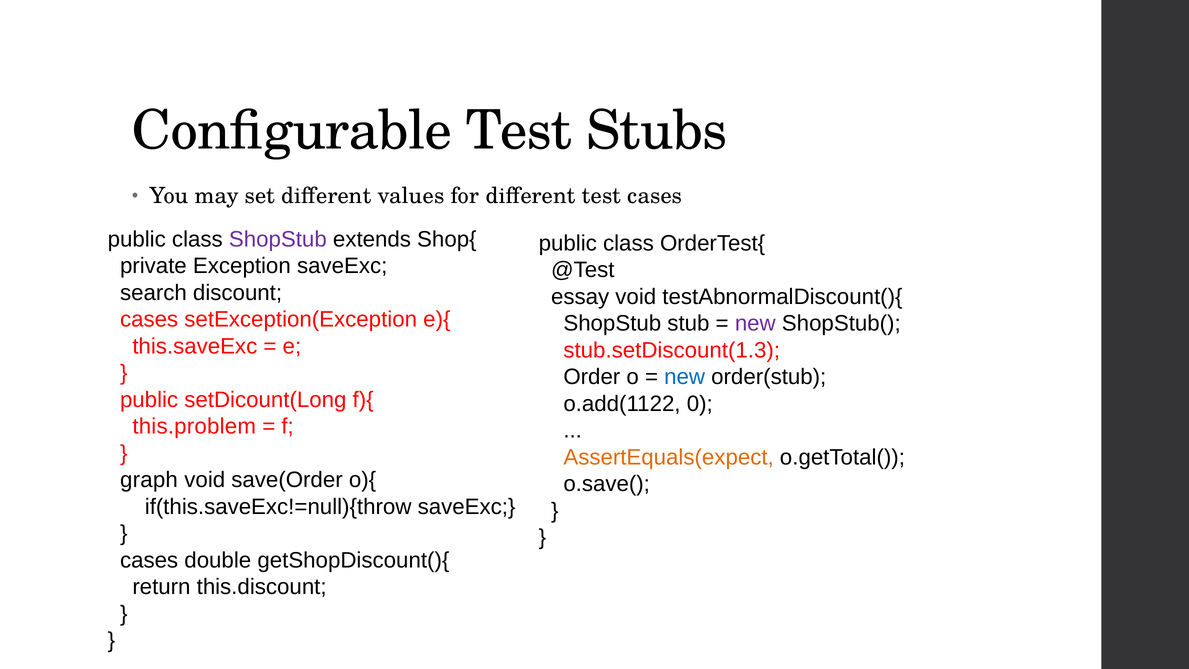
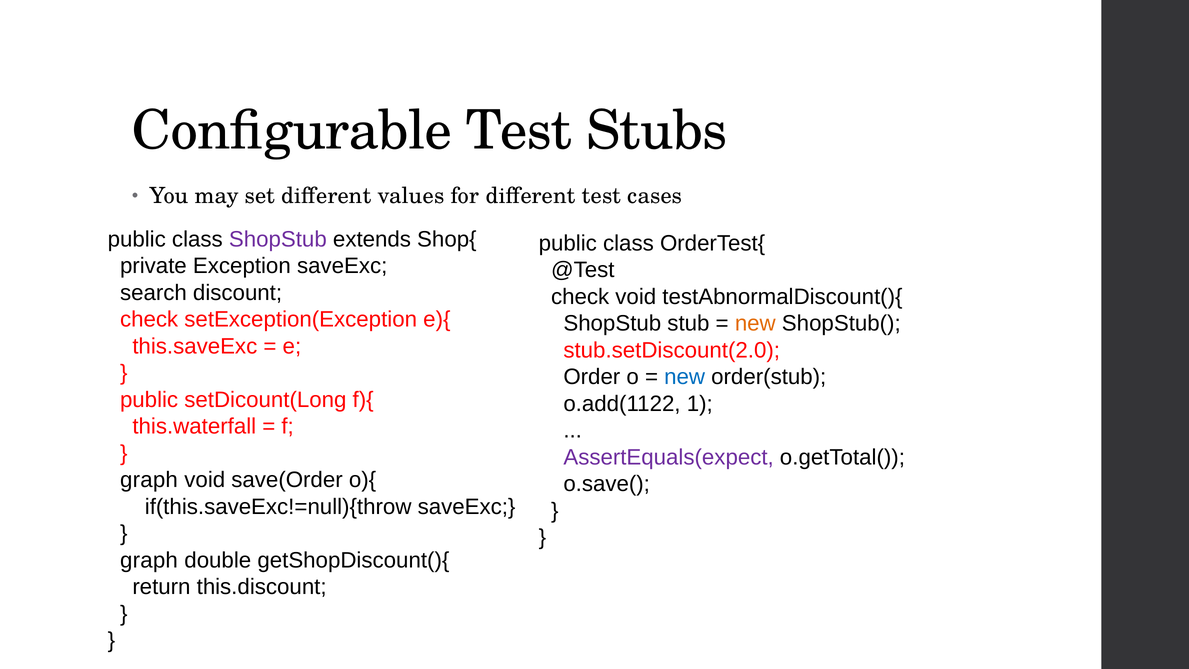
essay: essay -> check (580, 297)
cases: cases -> check (149, 319)
new colour: purple -> orange (755, 323)
stub.setDiscount(1.3: stub.setDiscount(1.3 -> stub.setDiscount(2.0 (672, 350)
0: 0 -> 1 (700, 404)
this.problem: this.problem -> this.waterfall (194, 426)
AssertEquals(expect colour: orange -> purple (669, 457)
cases: cases -> graph (149, 560)
